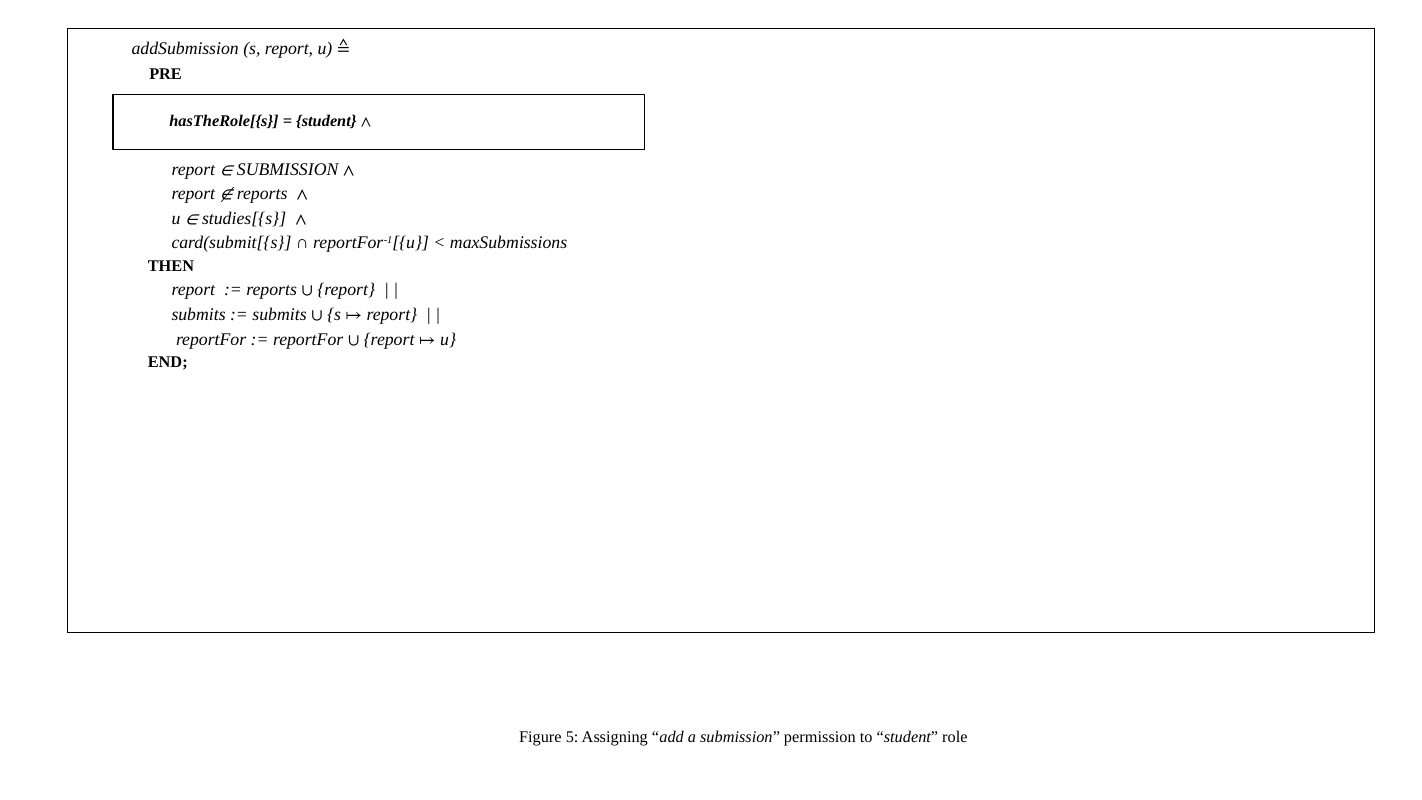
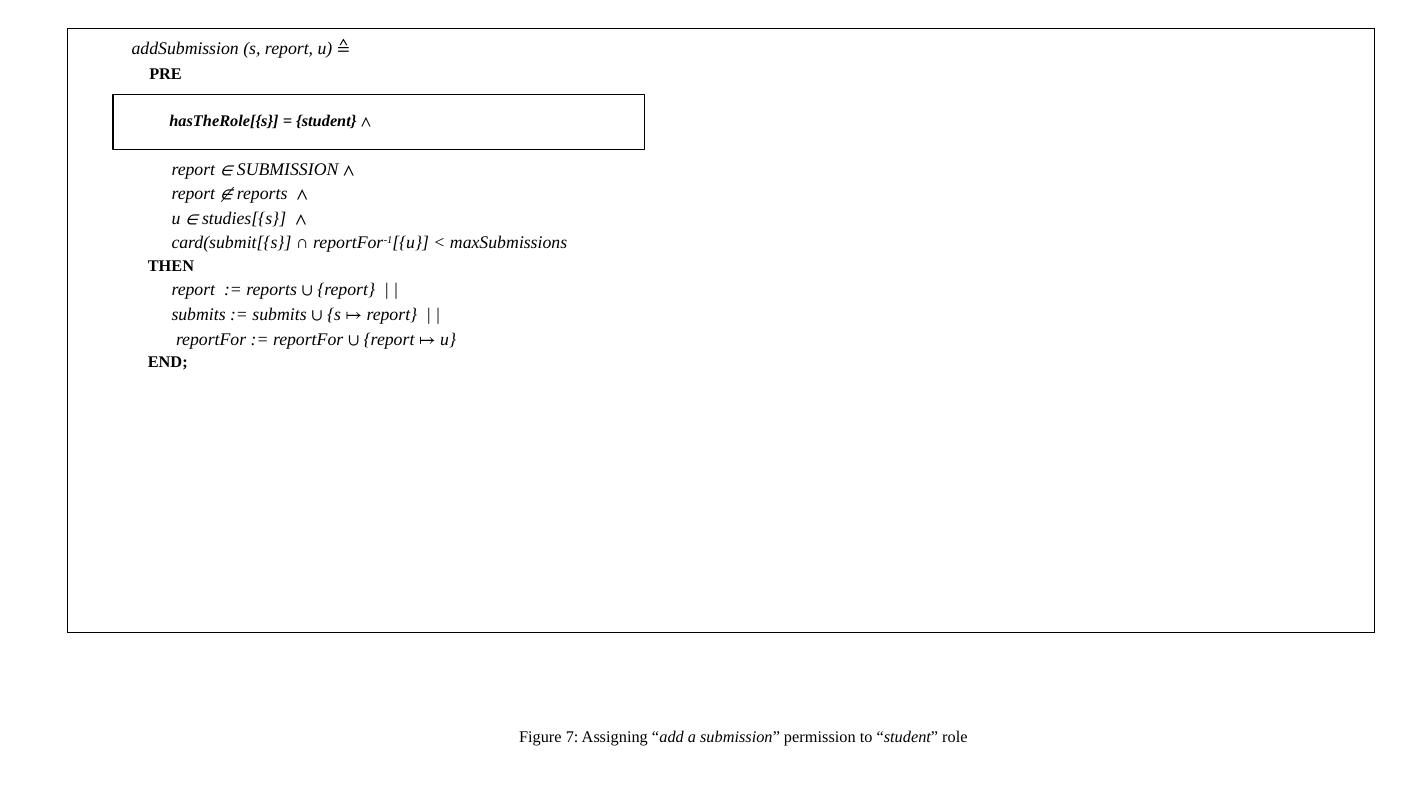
5: 5 -> 7 (572, 737)
